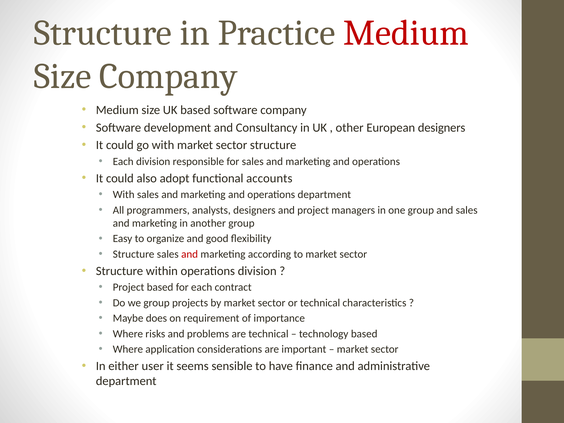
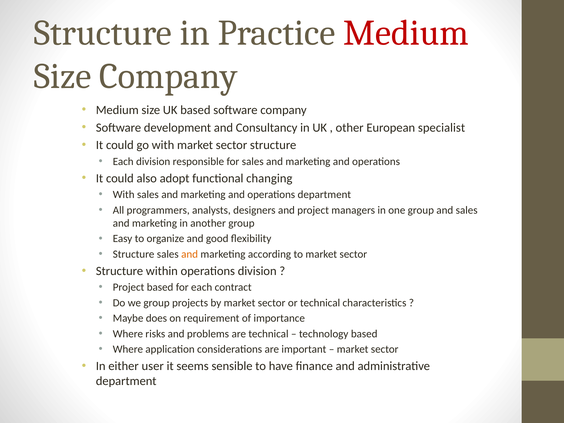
European designers: designers -> specialist (442, 128)
accounts: accounts -> changing (269, 178)
and colour: red -> orange (190, 254)
